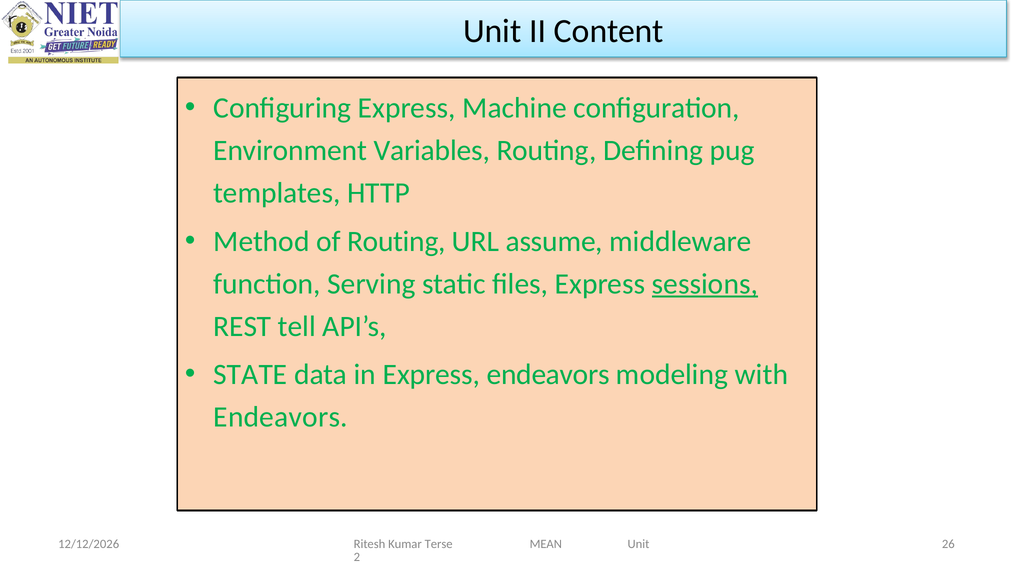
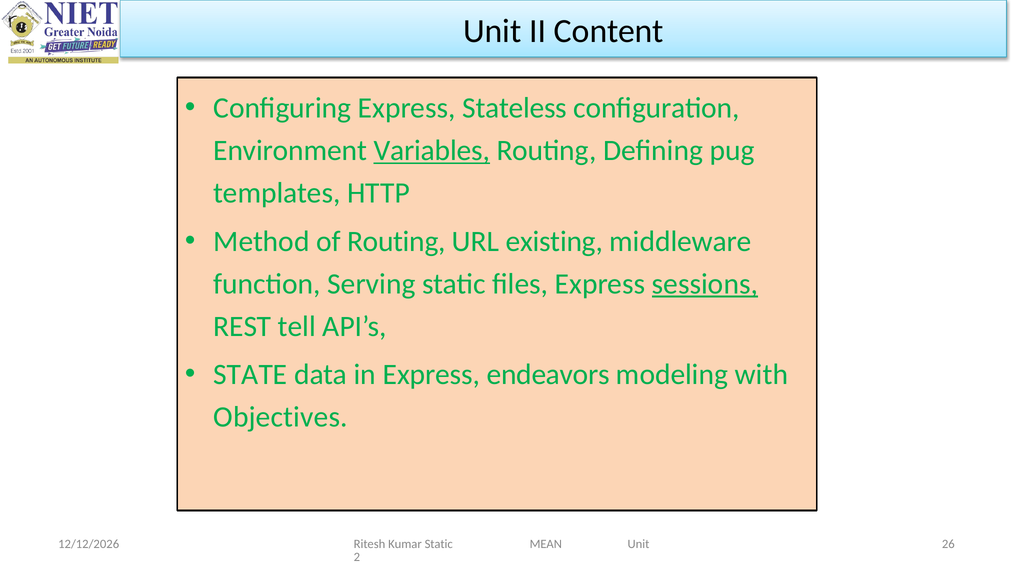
Machine: Machine -> Stateless (515, 108)
Variables underline: none -> present (432, 151)
assume: assume -> existing (554, 241)
Endeavors: Endeavors -> Objectives (281, 417)
Kumar Terse: Terse -> Static (439, 544)
